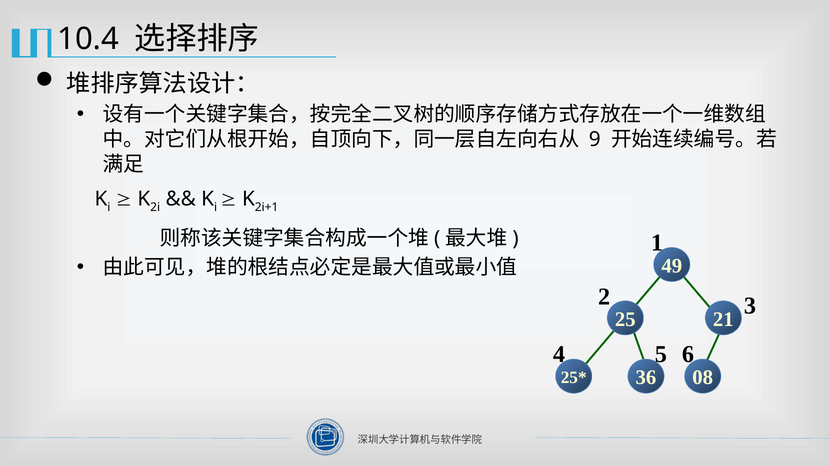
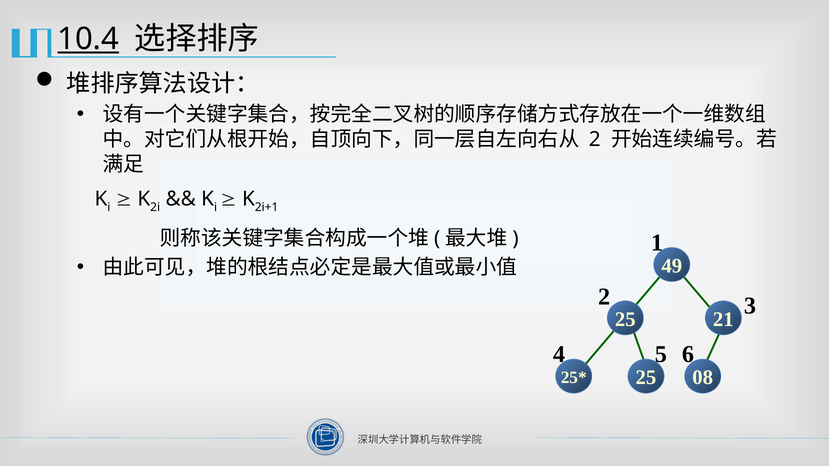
10.4 underline: none -> present (88, 39)
9: 9 -> 2 (595, 139)
36: 36 -> 25 (646, 378)
